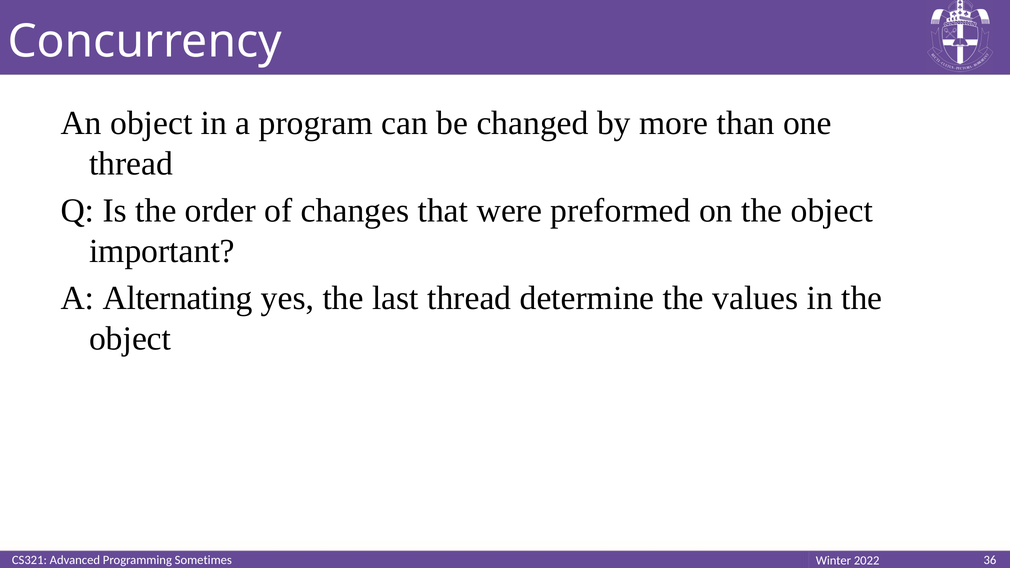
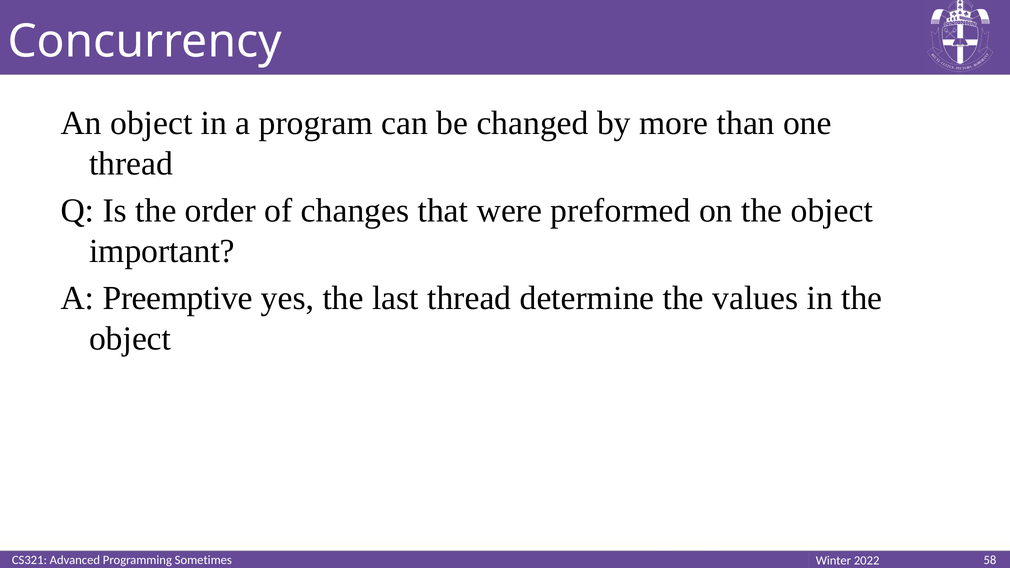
Alternating: Alternating -> Preemptive (178, 298)
36: 36 -> 58 (990, 560)
